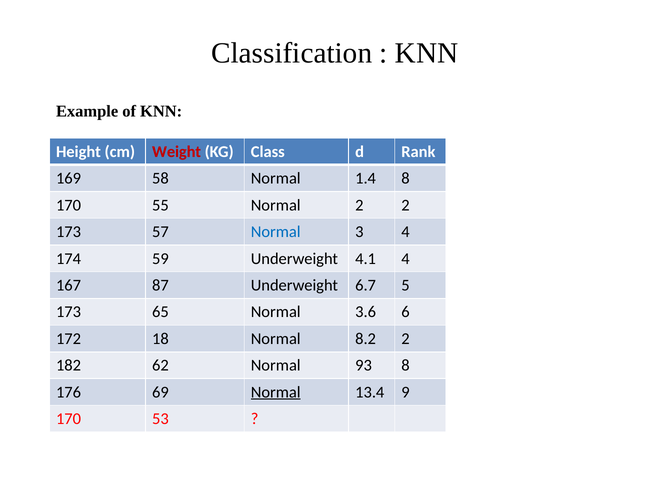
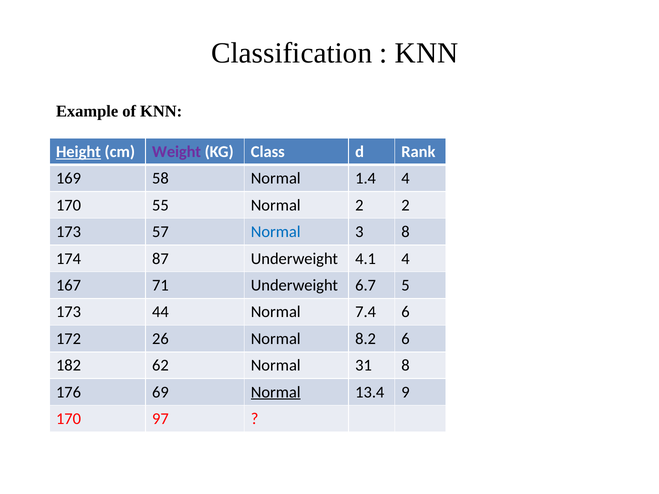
Height underline: none -> present (78, 152)
Weight colour: red -> purple (177, 152)
1.4 8: 8 -> 4 (406, 179)
3 4: 4 -> 8 (406, 232)
59: 59 -> 87 (160, 259)
87: 87 -> 71 (160, 285)
65: 65 -> 44 (160, 312)
3.6: 3.6 -> 7.4 (366, 312)
18: 18 -> 26 (160, 339)
8.2 2: 2 -> 6 (406, 339)
93: 93 -> 31 (364, 366)
53: 53 -> 97 (160, 419)
